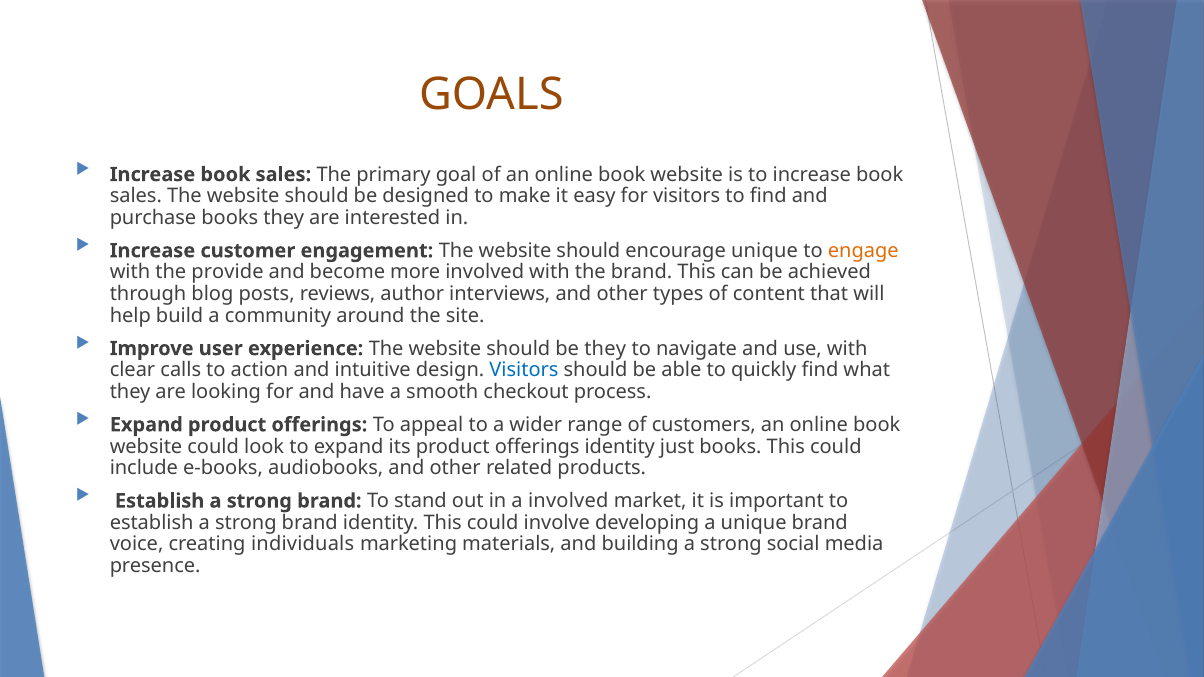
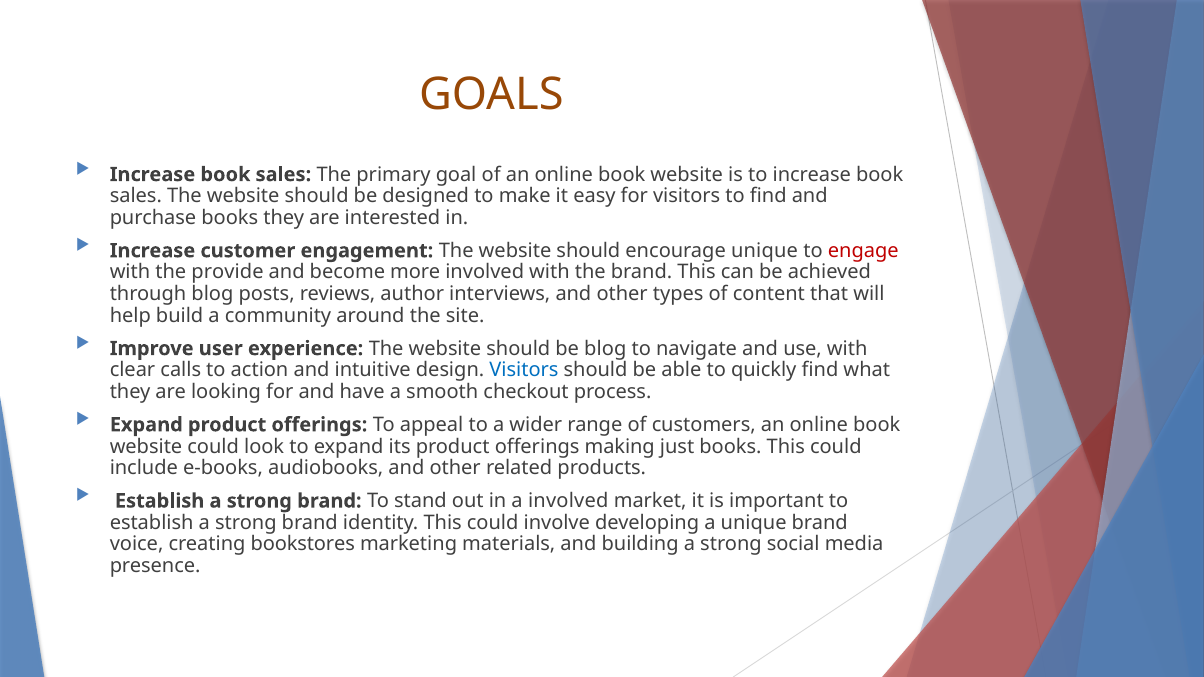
engage colour: orange -> red (863, 251)
be they: they -> blog (605, 349)
offerings identity: identity -> making (620, 447)
individuals: individuals -> bookstores (303, 544)
